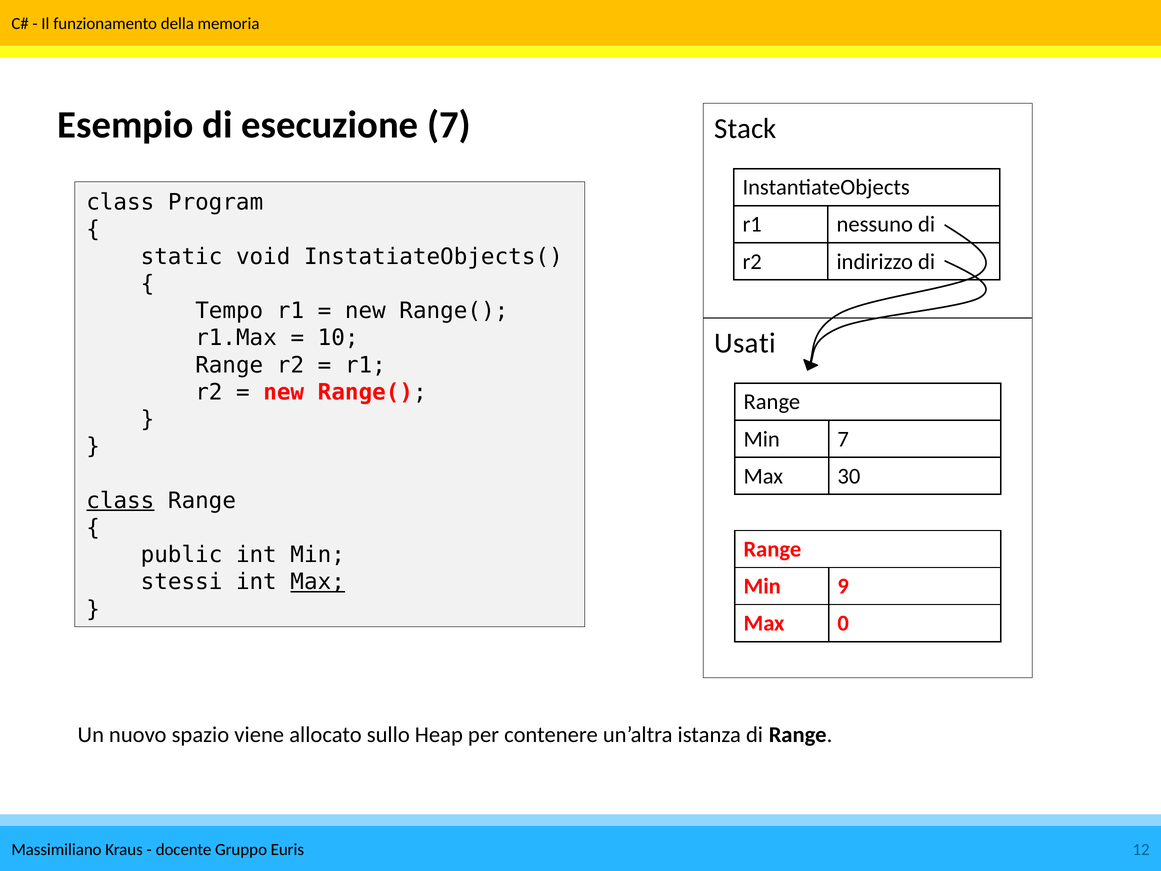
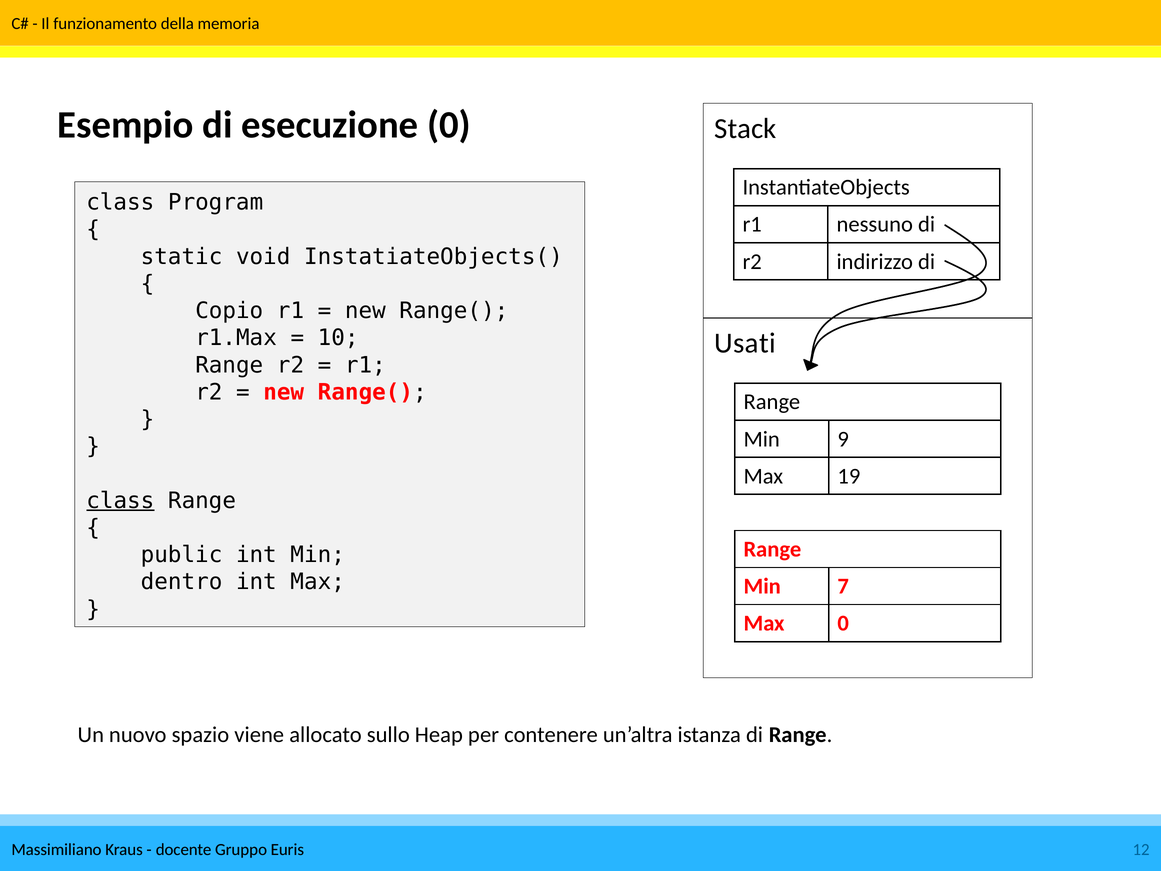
esecuzione 7: 7 -> 0 (449, 125)
Tempo: Tempo -> Copio (229, 311)
Min 7: 7 -> 9 (843, 439)
30: 30 -> 19 (849, 476)
stessi: stessi -> dentro (182, 582)
Max underline: present -> none (318, 582)
9: 9 -> 7 (843, 586)
